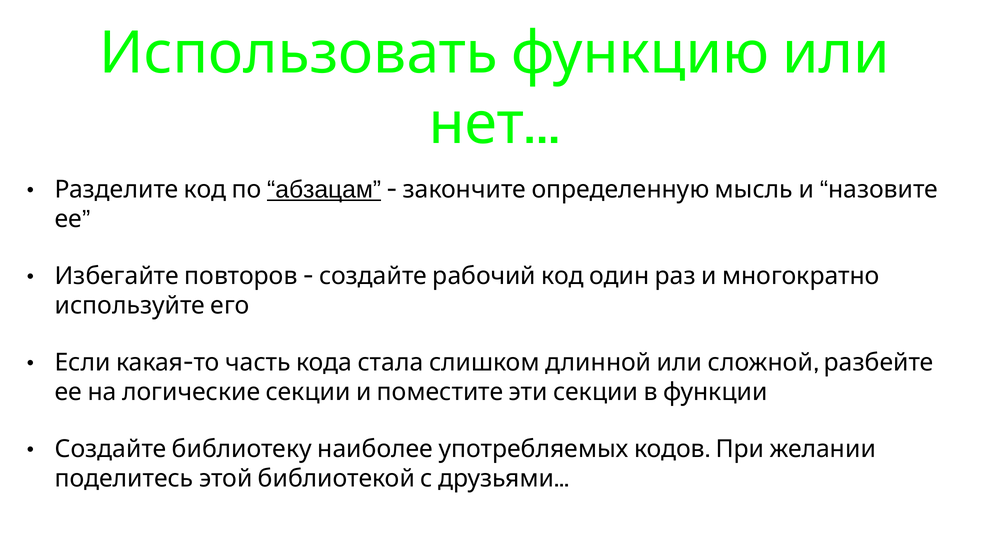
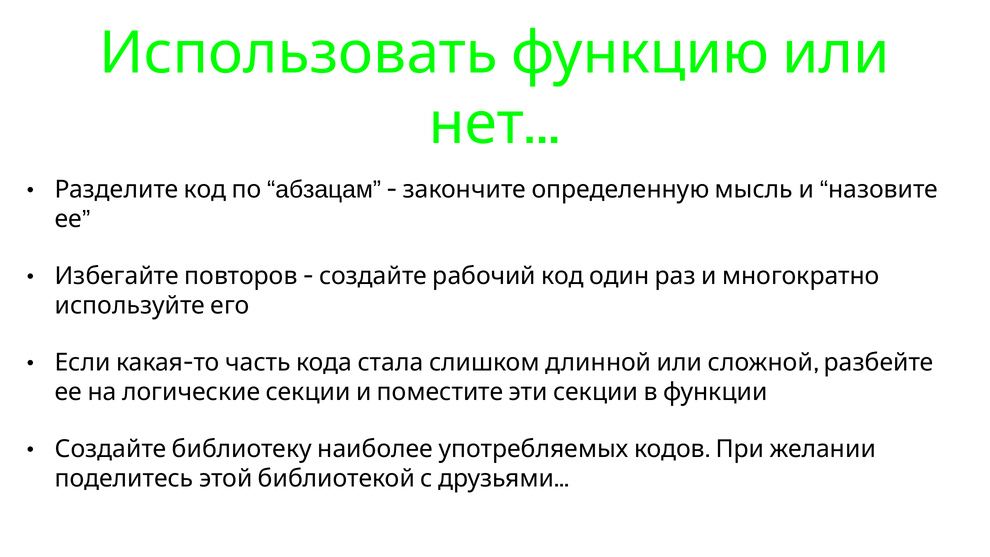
абзацам underline: present -> none (324, 189)
